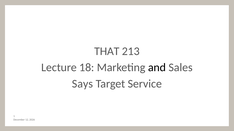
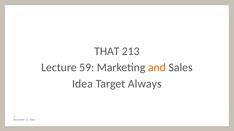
18: 18 -> 59 (87, 68)
and colour: black -> orange (157, 68)
Says: Says -> Idea (82, 84)
Service: Service -> Always (145, 84)
